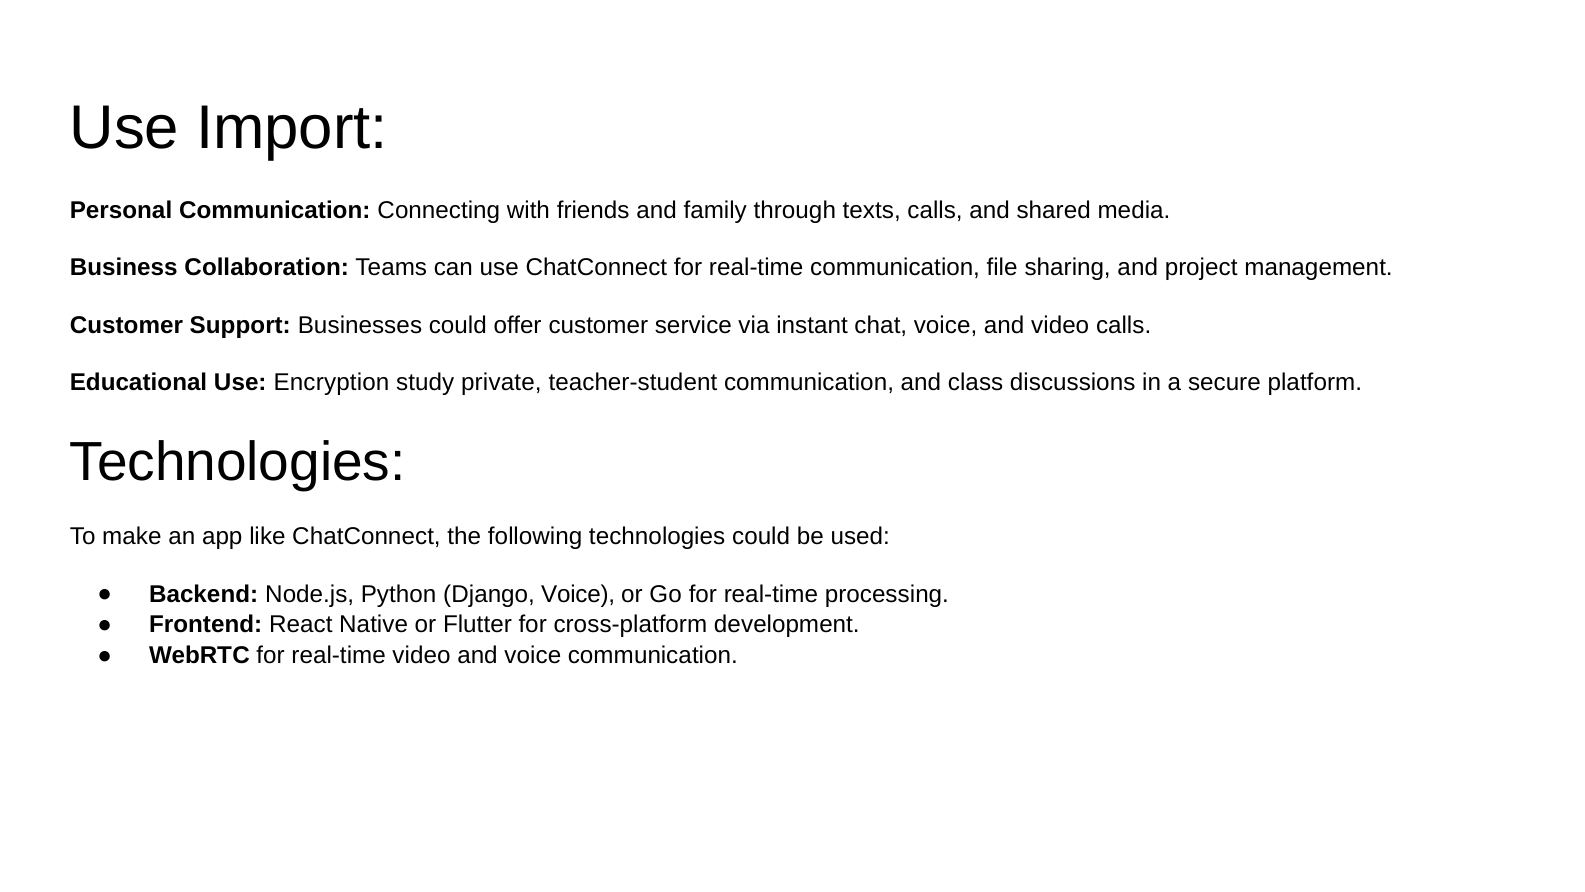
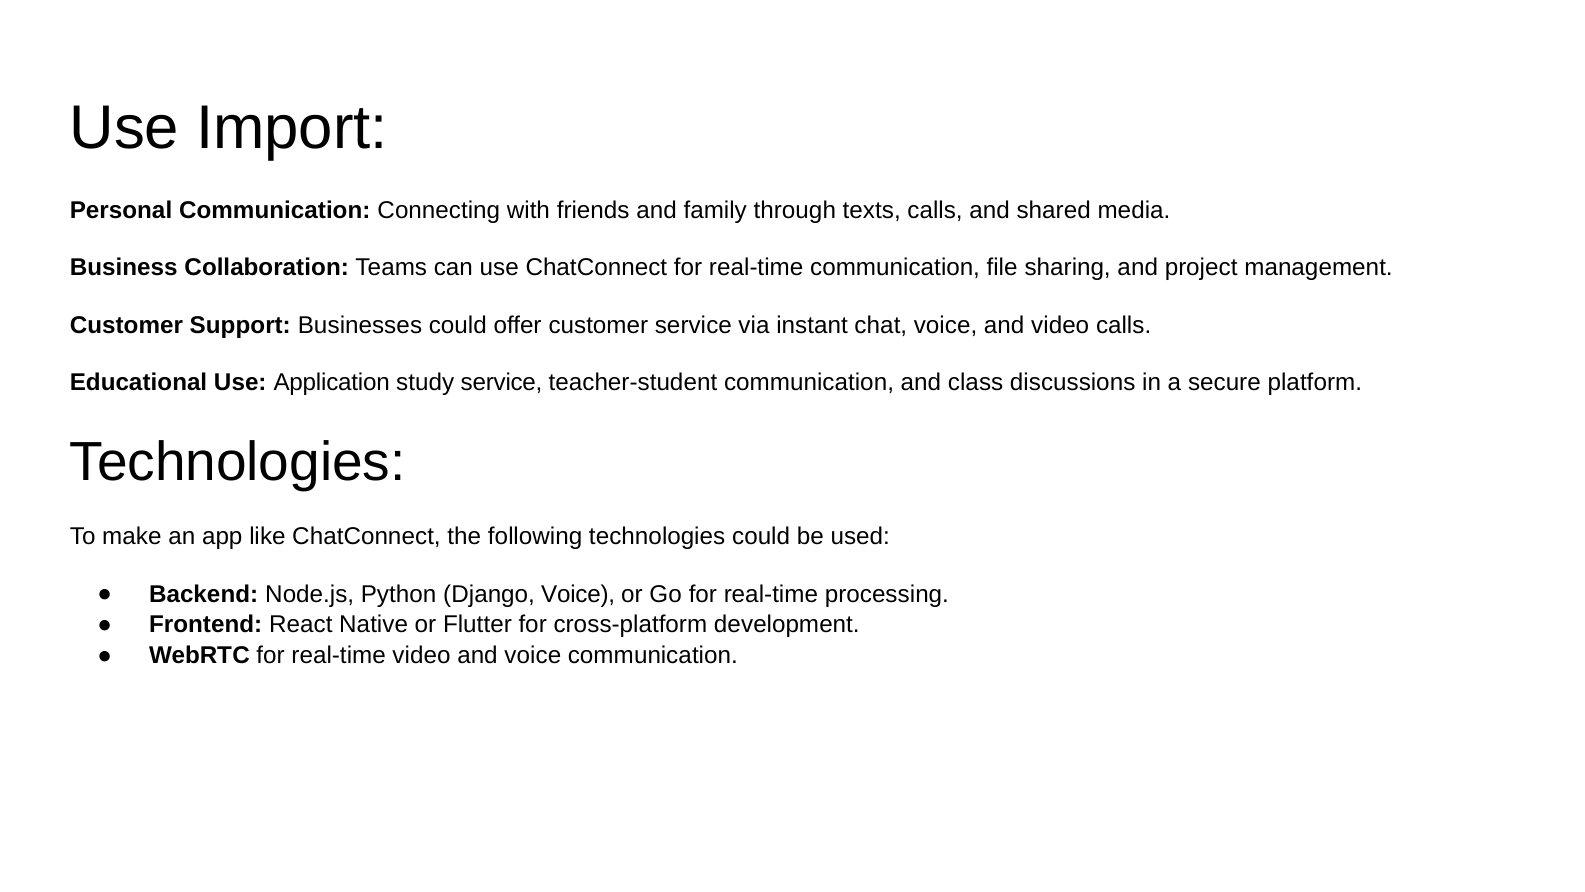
Encryption: Encryption -> Application (332, 382)
study private: private -> service (502, 382)
